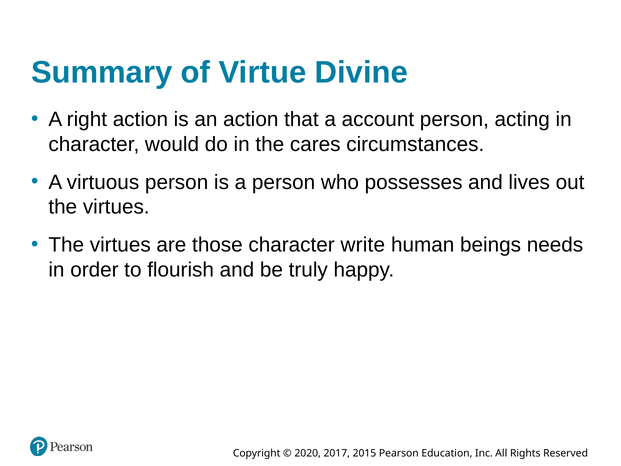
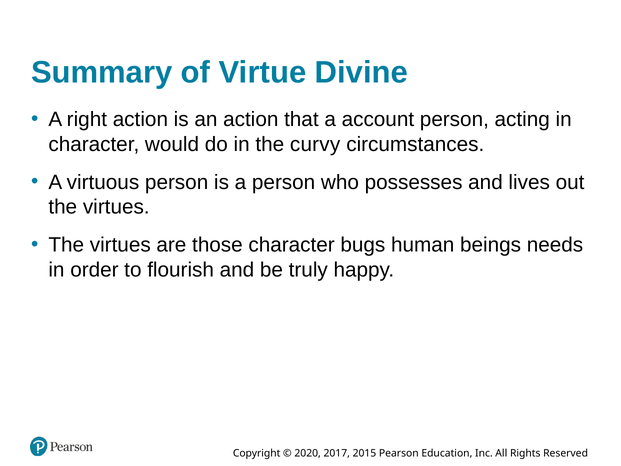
cares: cares -> curvy (315, 144)
write: write -> bugs (363, 245)
